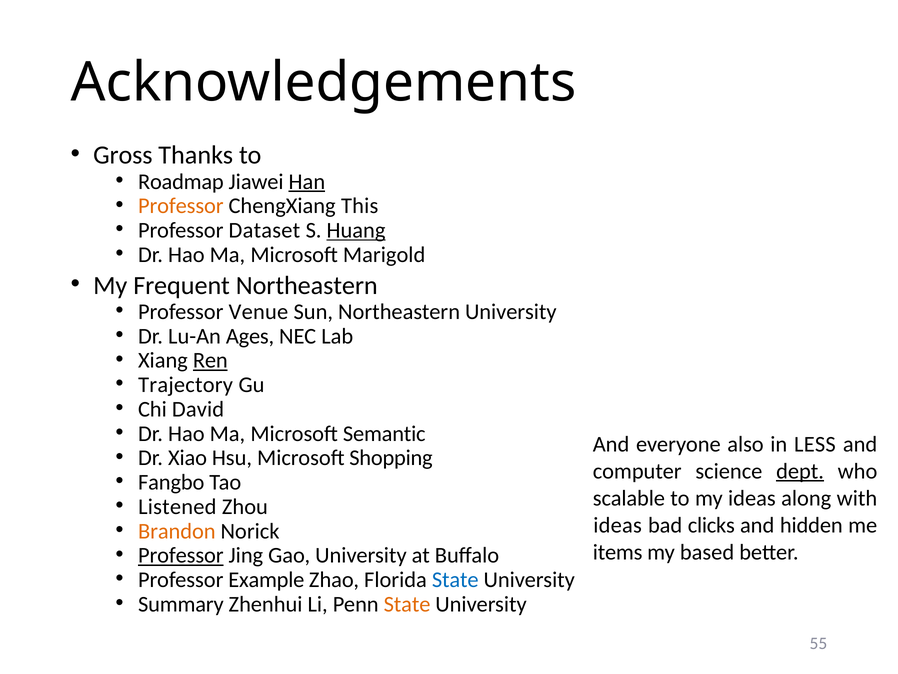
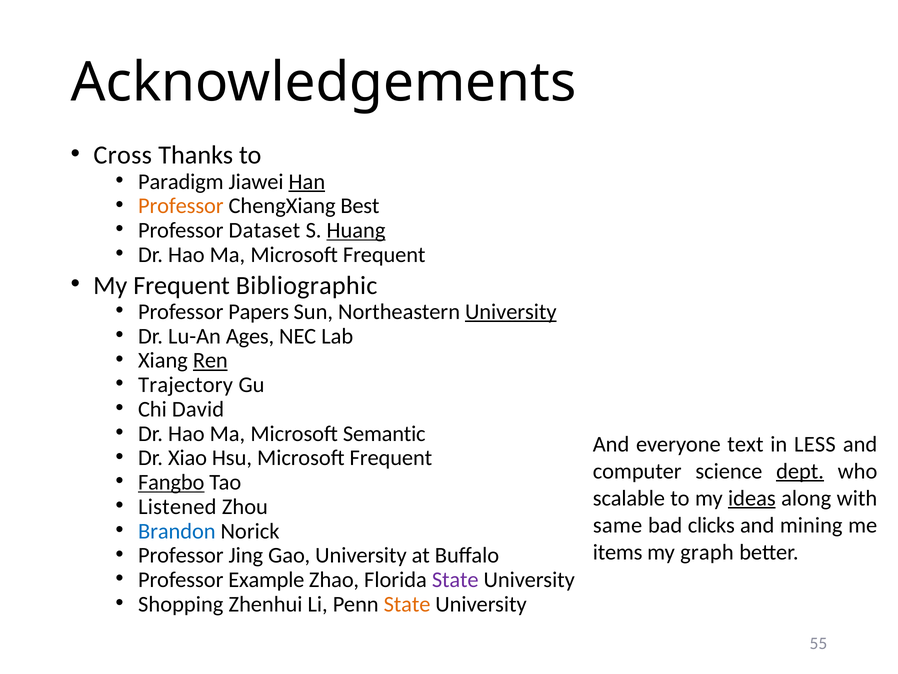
Gross: Gross -> Cross (123, 155)
Roadmap: Roadmap -> Paradigm (181, 181)
This: This -> Best (360, 206)
Ma Microsoft Marigold: Marigold -> Frequent (384, 255)
Frequent Northeastern: Northeastern -> Bibliographic (307, 285)
Venue: Venue -> Papers (259, 311)
University underline: none -> present (511, 311)
also: also -> text (745, 444)
Hsu Microsoft Shopping: Shopping -> Frequent (391, 458)
Fangbo underline: none -> present (171, 482)
ideas underline: none -> present (752, 498)
ideas: ideas -> same (618, 525)
hidden: hidden -> mining (811, 525)
Brandon colour: orange -> blue (177, 531)
based: based -> graph (707, 552)
Professor underline: present -> none (181, 555)
State colour: blue -> purple (455, 579)
Summary: Summary -> Shopping (181, 604)
